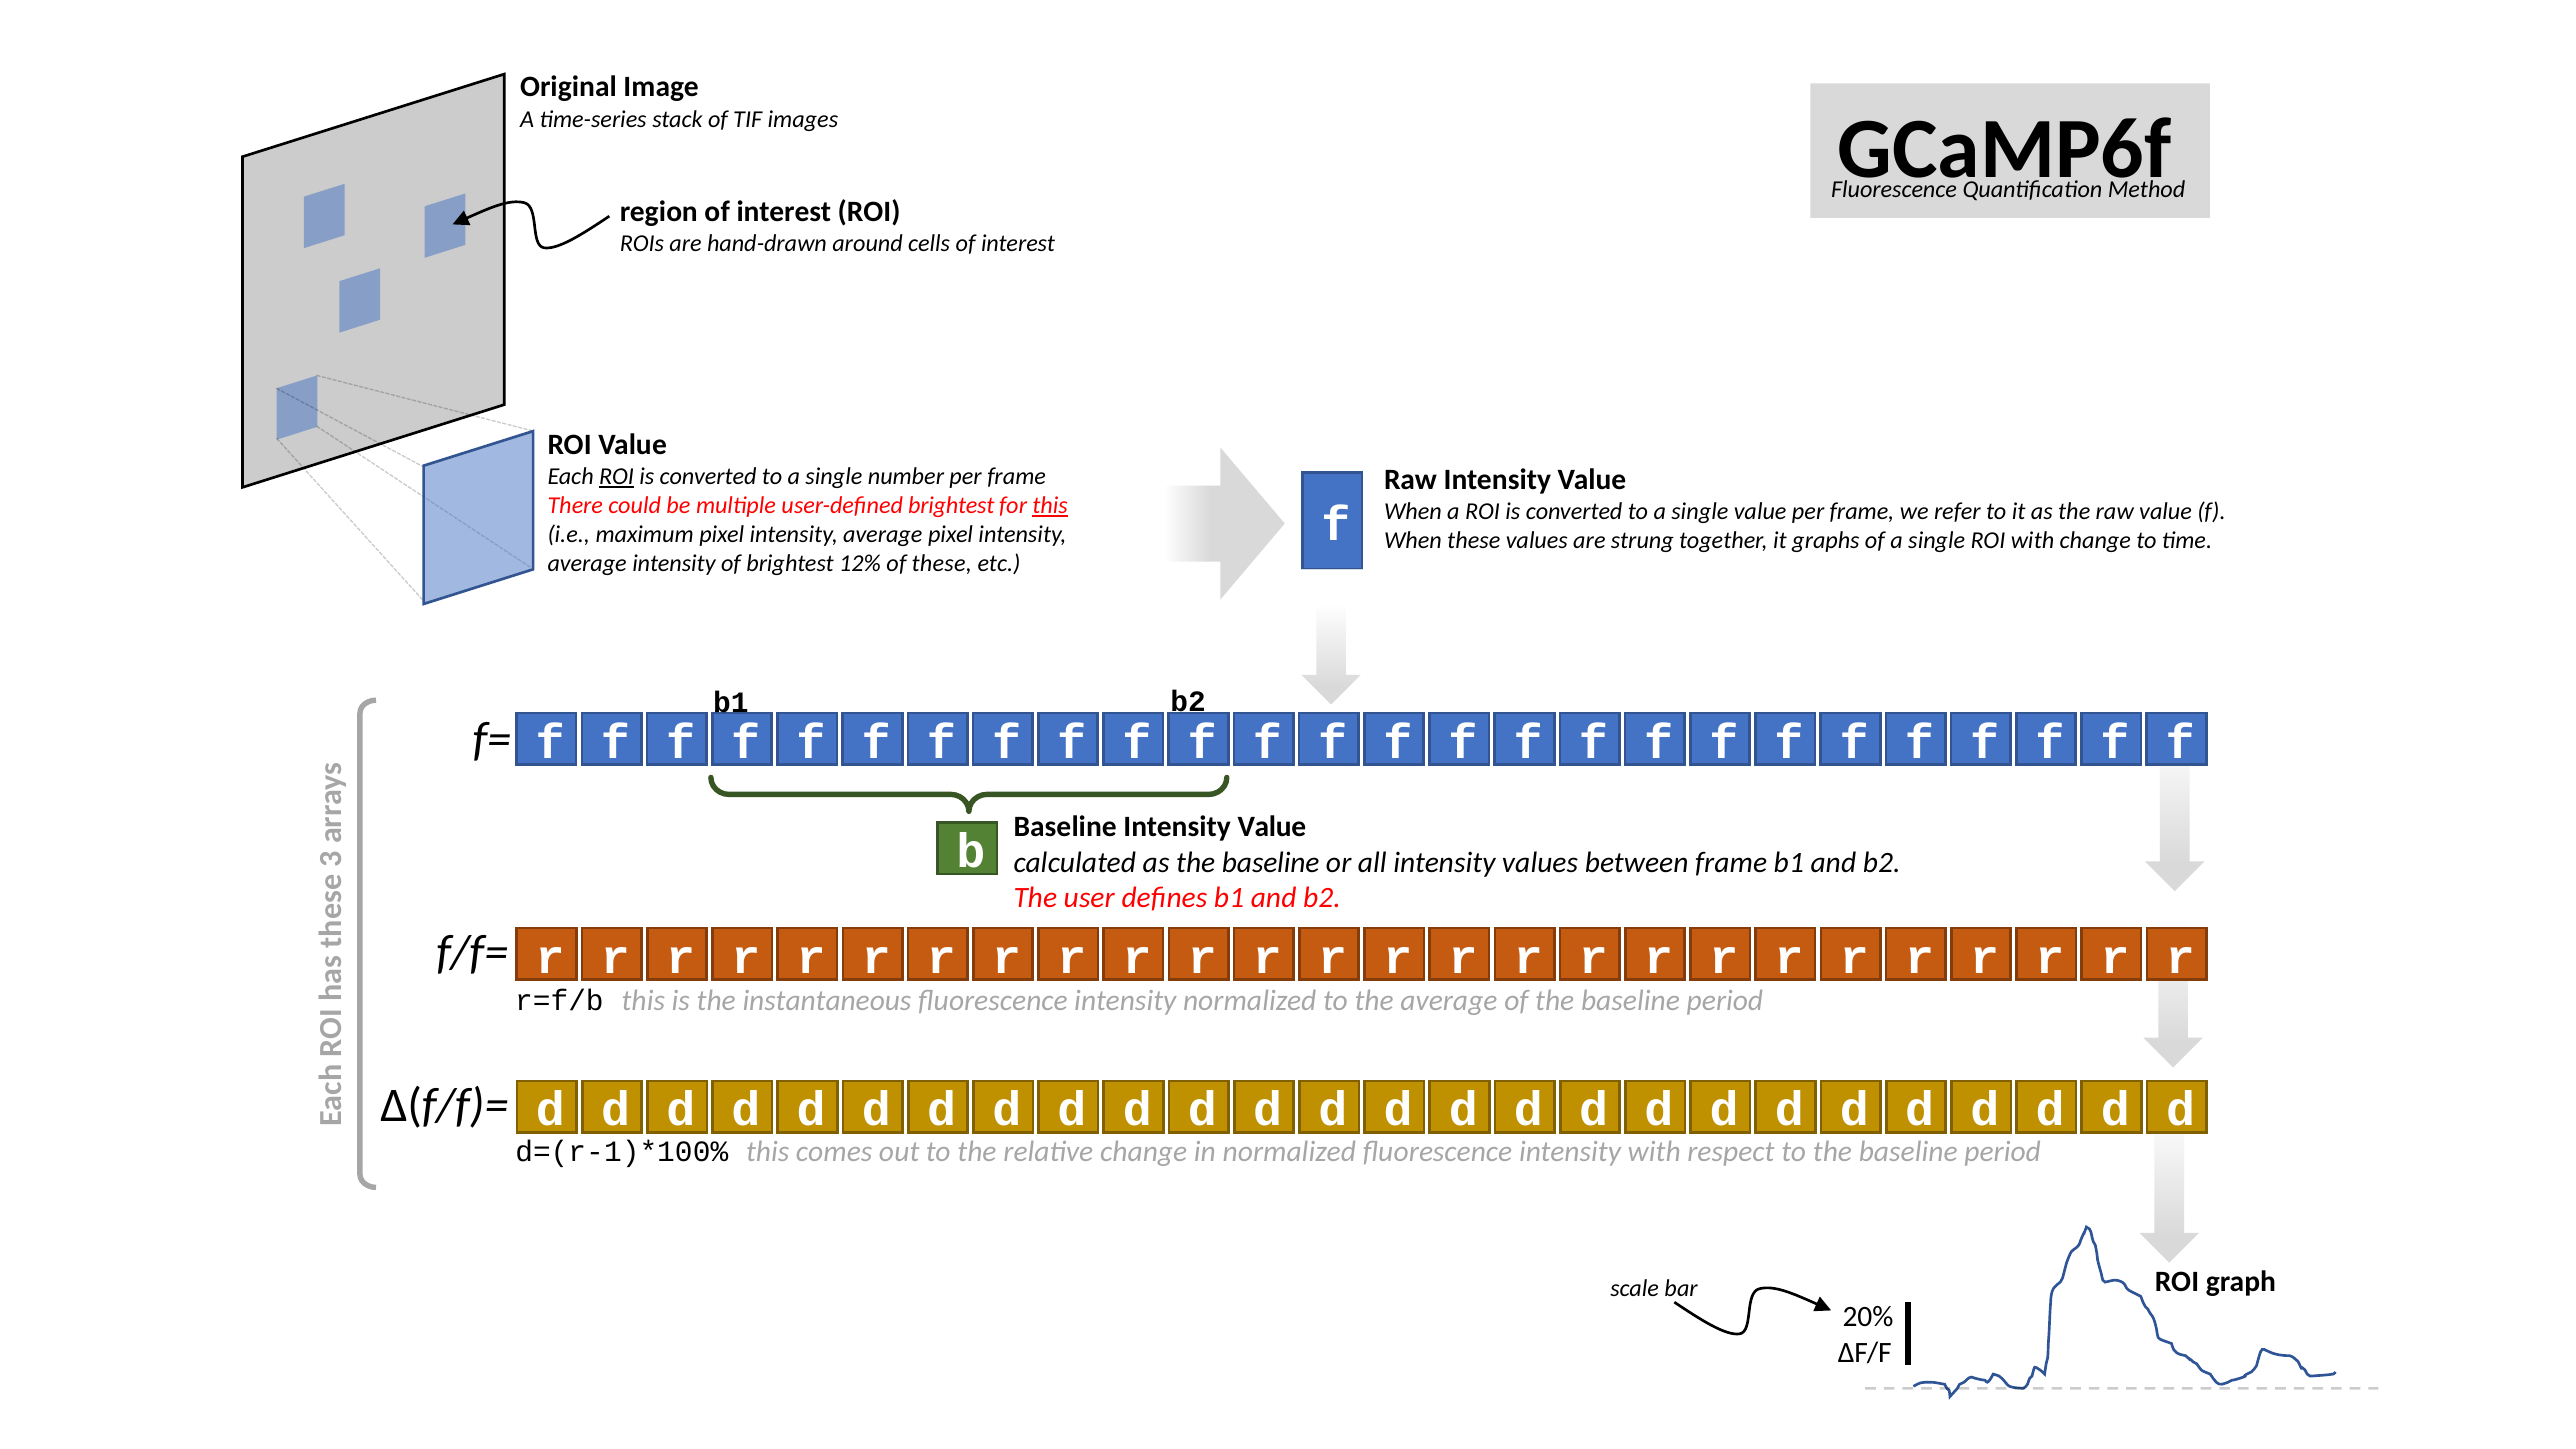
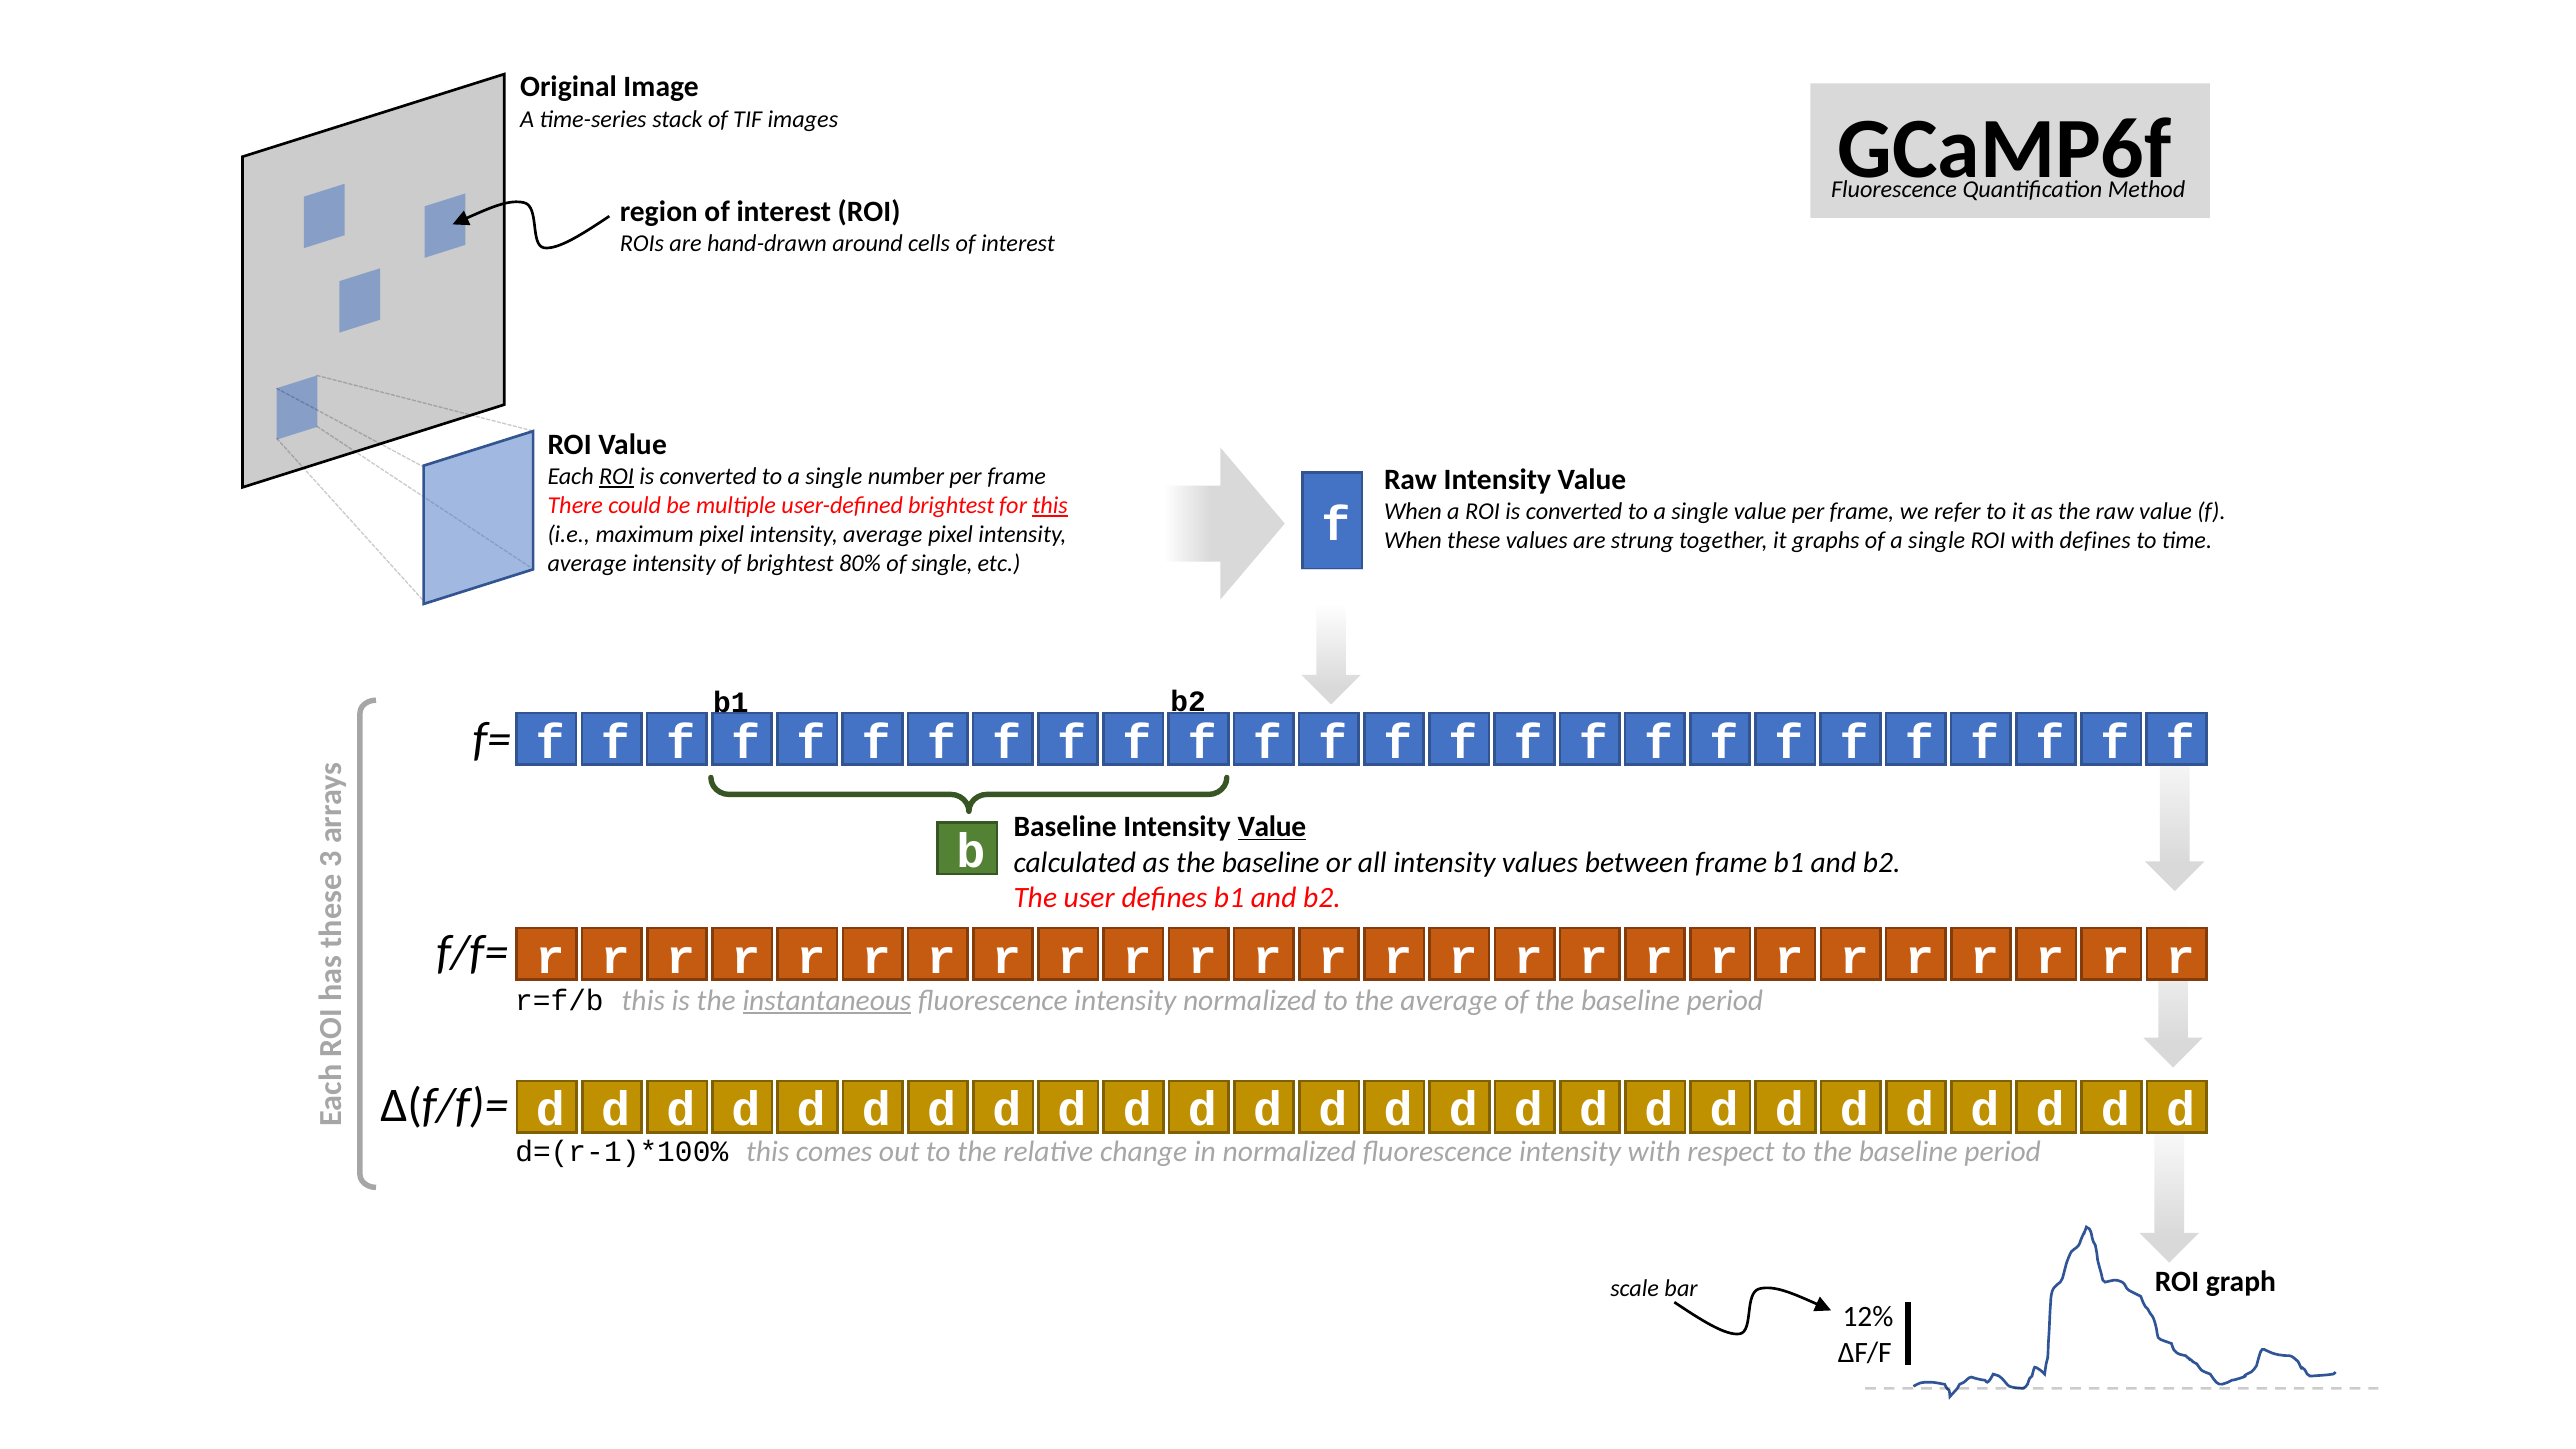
with change: change -> defines (2095, 541)
12%: 12% -> 80% (860, 564)
of these: these -> single (942, 564)
Value underline: none -> present (1272, 827)
instantaneous underline: none -> present (827, 1001)
20%: 20% -> 12% (1868, 1317)
